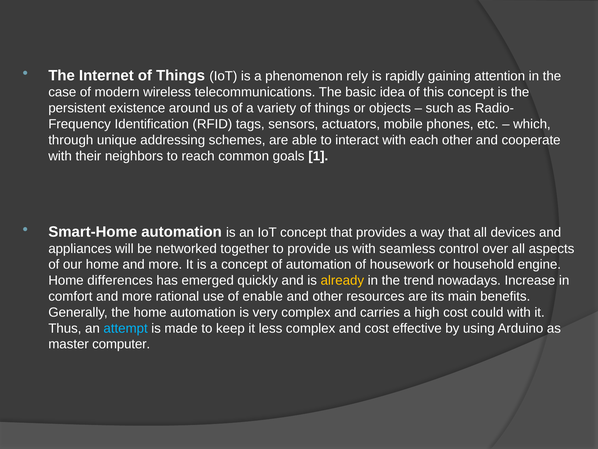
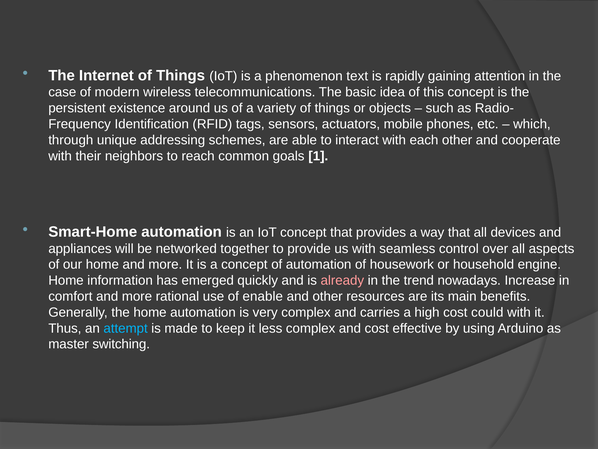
rely: rely -> text (357, 76)
differences: differences -> information (120, 280)
already colour: yellow -> pink (342, 280)
computer: computer -> switching (121, 344)
